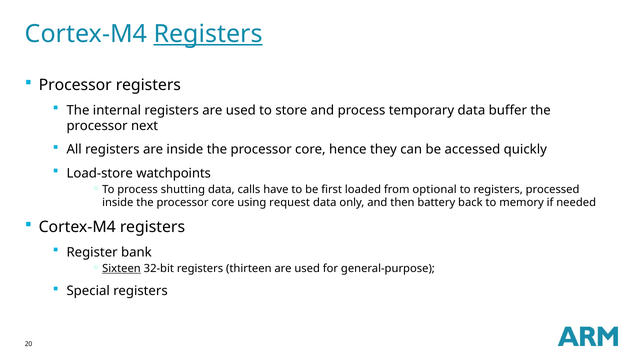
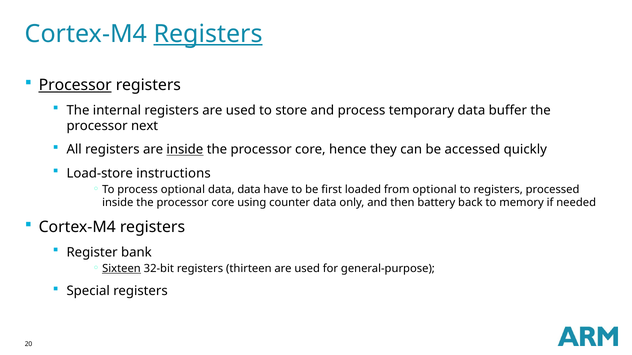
Processor underline: none -> present (75, 85)
inside underline: none -> present (185, 150)
watchpoints: watchpoints -> instructions (173, 174)
process shutting: shutting -> optional (183, 190)
data calls: calls -> data (249, 190)
request: request -> counter (290, 203)
